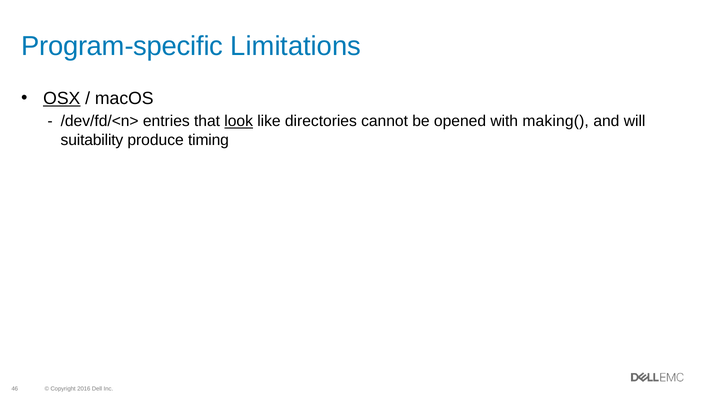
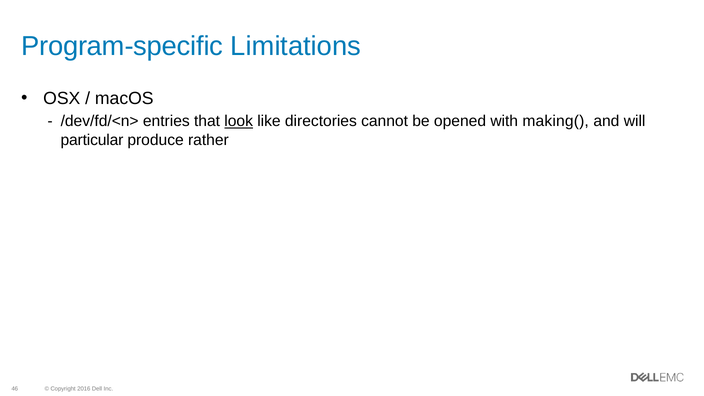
OSX underline: present -> none (62, 99)
suitability: suitability -> particular (92, 140)
timing: timing -> rather (208, 140)
